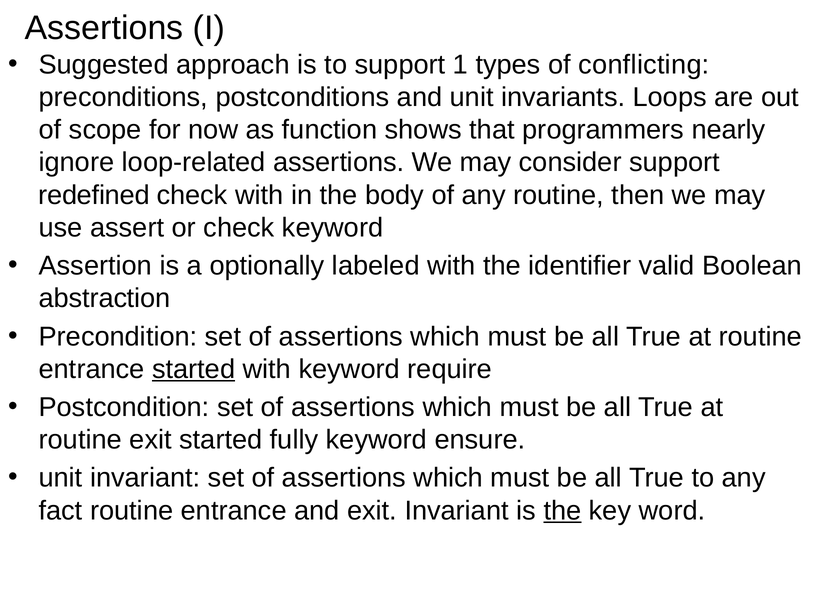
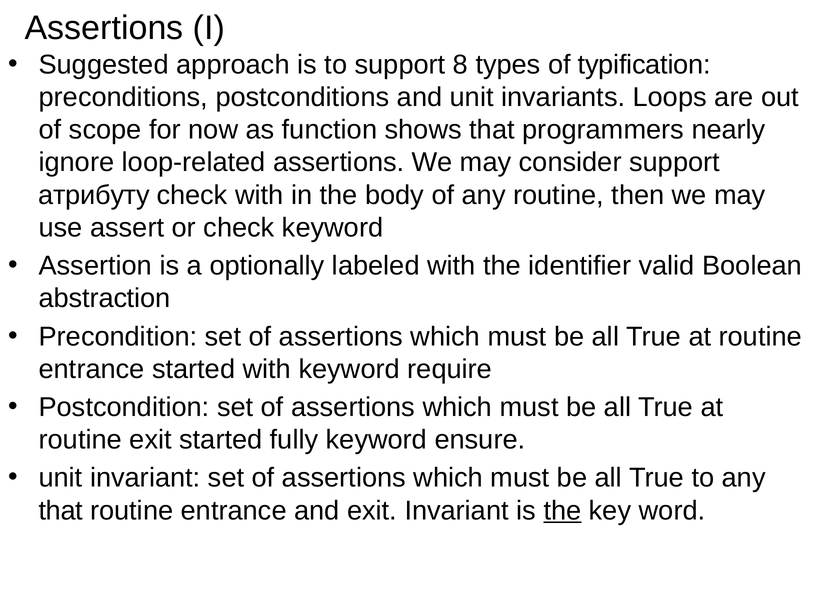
1: 1 -> 8 (460, 65)
conflicting: conflicting -> typification (644, 65)
redefined: redefined -> атрибуту (94, 195)
started underline: present -> none (194, 369)
fact: fact -> that (61, 511)
